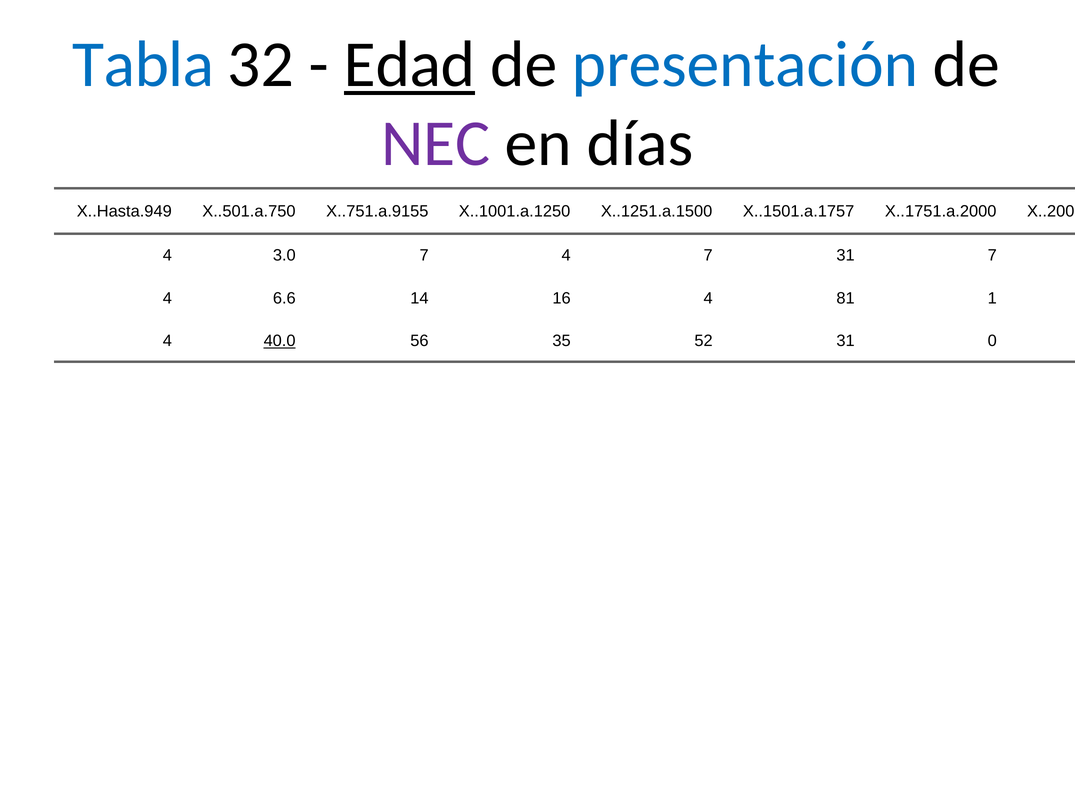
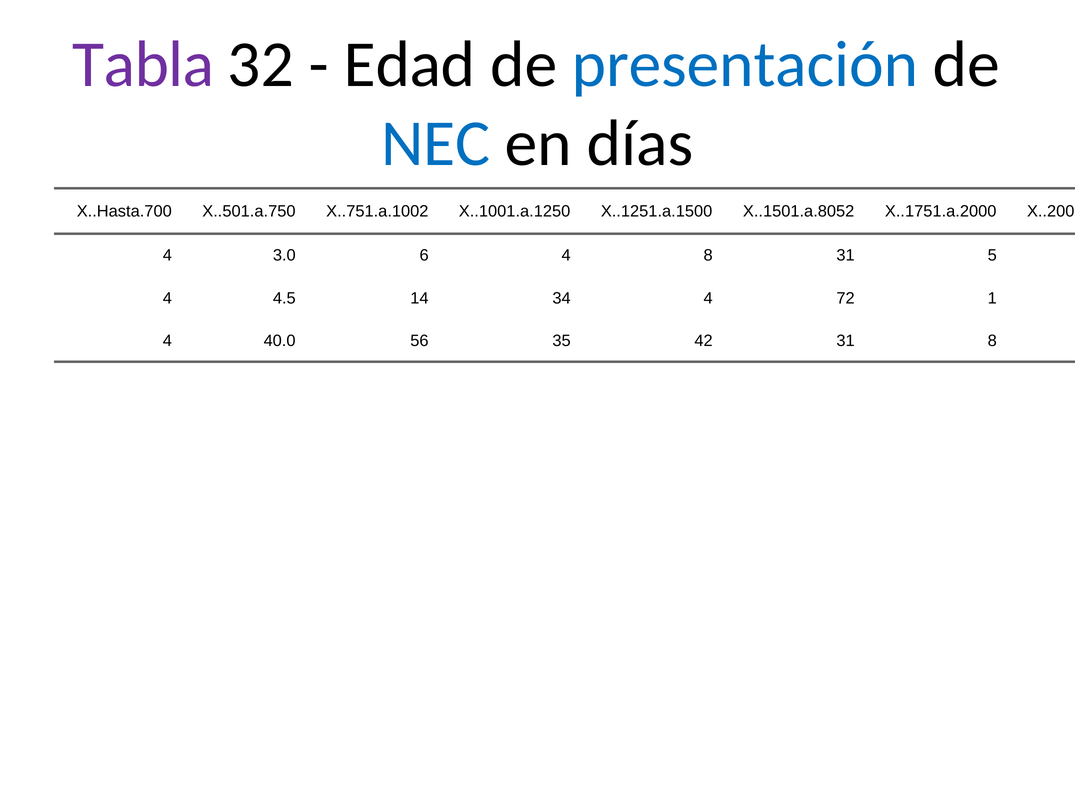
Tabla colour: blue -> purple (143, 65)
Edad underline: present -> none (410, 65)
NEC colour: purple -> blue (436, 143)
X..Hasta.949: X..Hasta.949 -> X..Hasta.700 (124, 211)
X..751.a.9155: X..751.a.9155 -> X..751.a.1002 (377, 211)
X..1501.a.1757: X..1501.a.1757 -> X..1501.a.8052 (799, 211)
3.0 7: 7 -> 6 (424, 256)
4 7: 7 -> 8 (708, 256)
31 7: 7 -> 5 (992, 256)
6.6: 6.6 -> 4.5 (284, 298)
16: 16 -> 34 (562, 298)
81: 81 -> 72 (846, 298)
40.0 underline: present -> none (280, 341)
52: 52 -> 42 (704, 341)
31 0: 0 -> 8 (992, 341)
